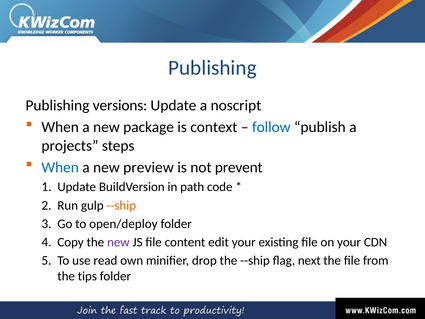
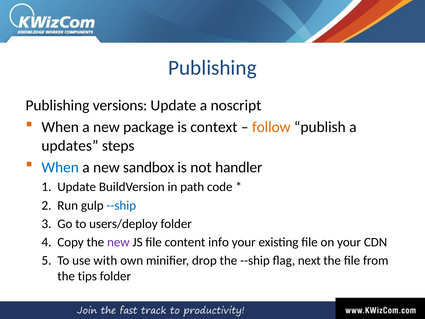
follow colour: blue -> orange (271, 127)
projects: projects -> updates (70, 145)
preview: preview -> sandbox (149, 167)
prevent: prevent -> handler (239, 167)
--ship colour: orange -> blue (121, 205)
open/deploy: open/deploy -> users/deploy (123, 224)
edit: edit -> info (219, 242)
read: read -> with (105, 260)
